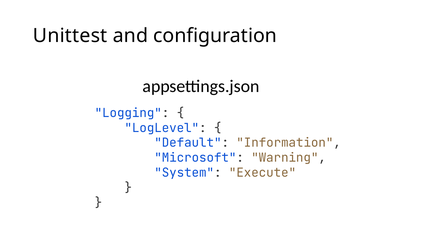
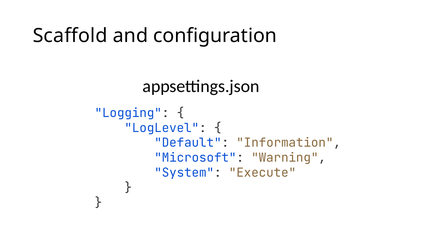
Unittest: Unittest -> Scaffold (70, 36)
